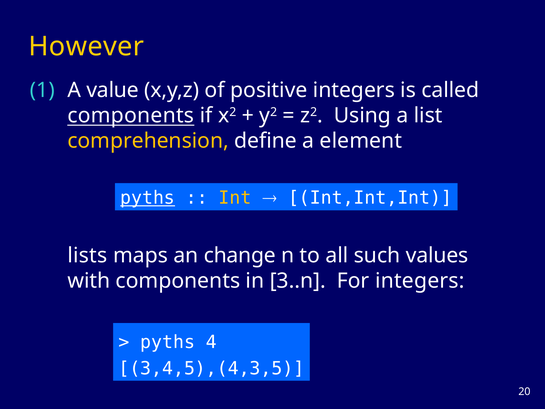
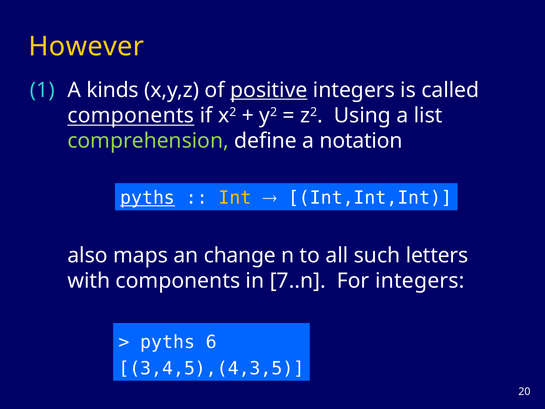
value: value -> kinds (113, 90)
positive underline: none -> present (269, 90)
comprehension colour: yellow -> light green (148, 141)
element: element -> notation (361, 141)
lists: lists -> also (88, 255)
values: values -> letters (437, 255)
3..n: 3..n -> 7..n (298, 281)
4: 4 -> 6 (211, 342)
